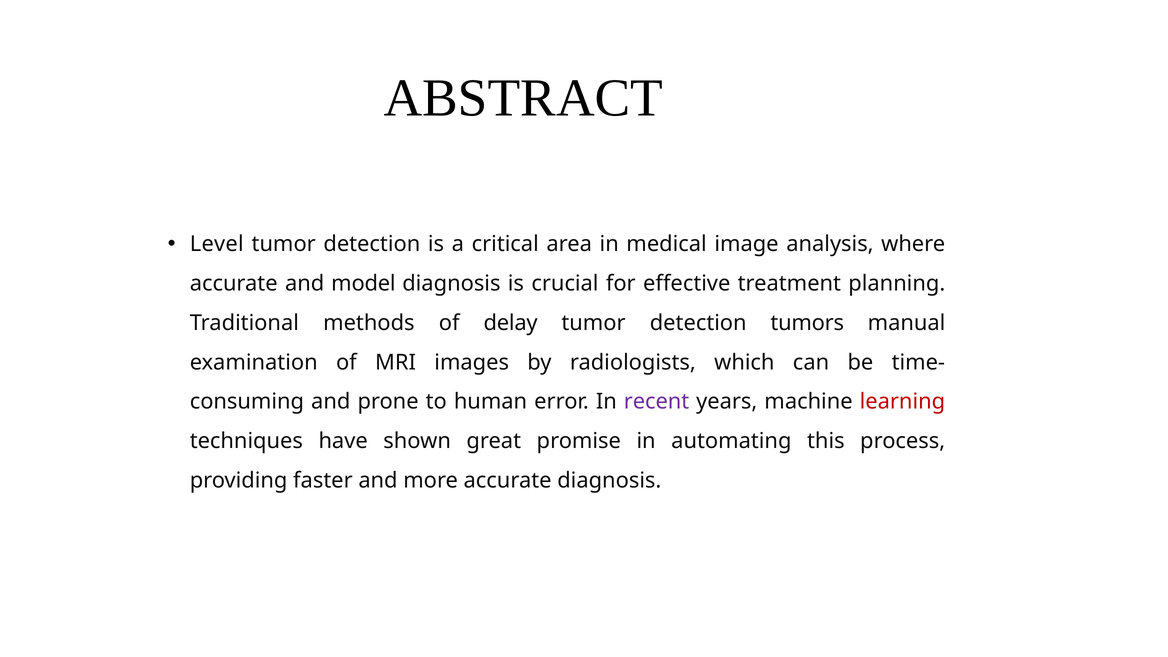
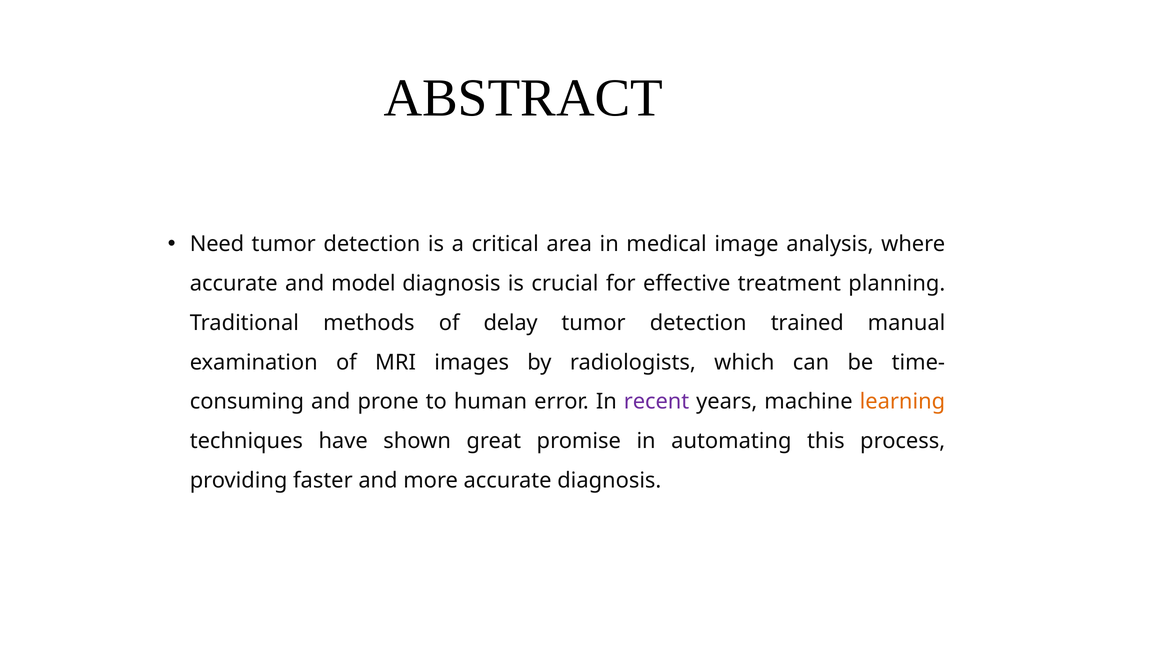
Level: Level -> Need (217, 244)
tumors: tumors -> trained (807, 323)
learning colour: red -> orange (902, 402)
